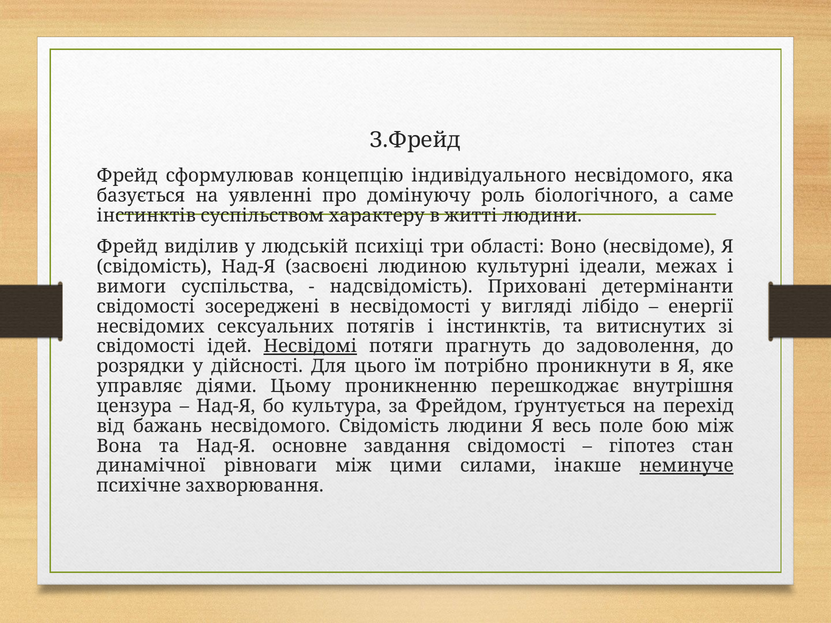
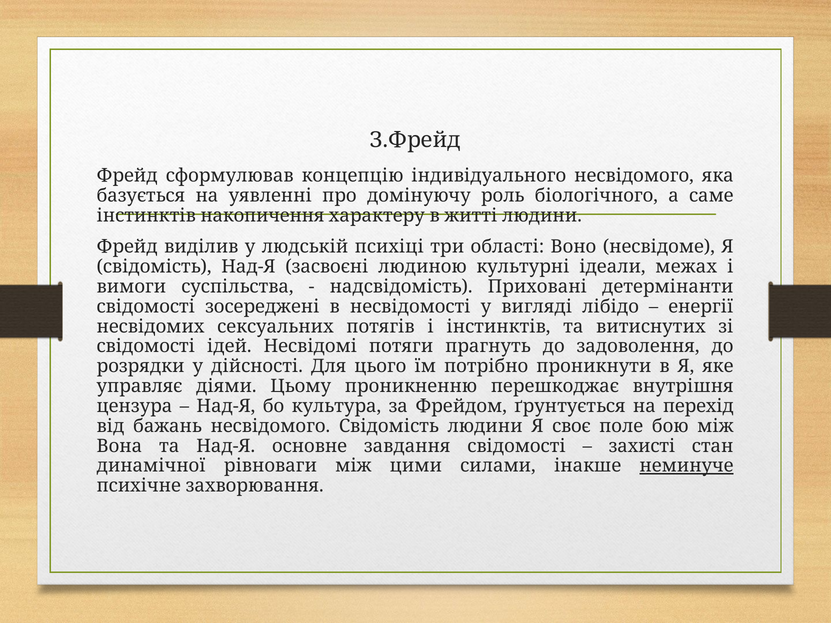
суспільством: суспільством -> накопичення (262, 216)
Несвідомі underline: present -> none (310, 346)
весь: весь -> своє (571, 426)
гіпотез: гіпотез -> захисті (642, 446)
